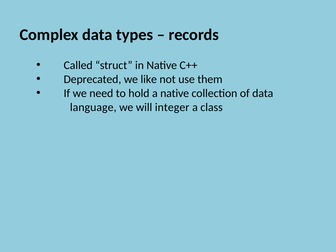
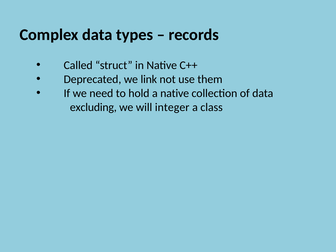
like: like -> link (149, 79)
language: language -> excluding (93, 107)
